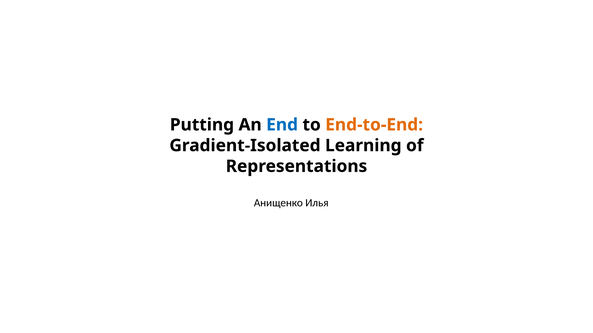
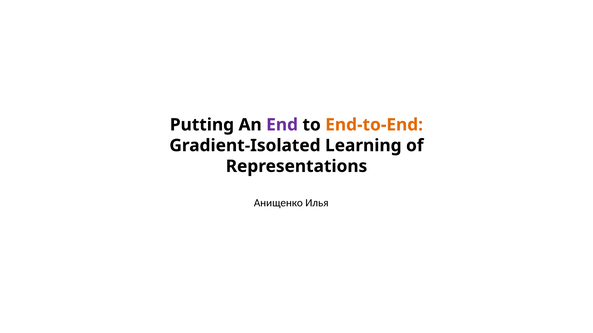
End colour: blue -> purple (282, 125)
